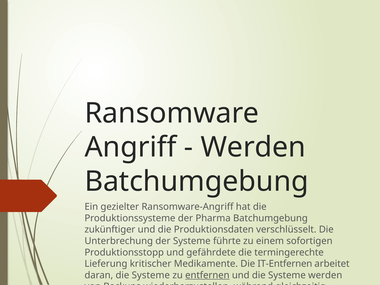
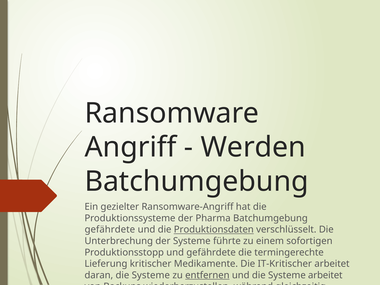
zukünftiger: zukünftiger -> gefährdete (110, 230)
Produktionsdaten underline: none -> present (214, 230)
IT-Entfernen: IT-Entfernen -> IT-Kritischer (285, 264)
Systeme werden: werden -> arbeitet (325, 275)
